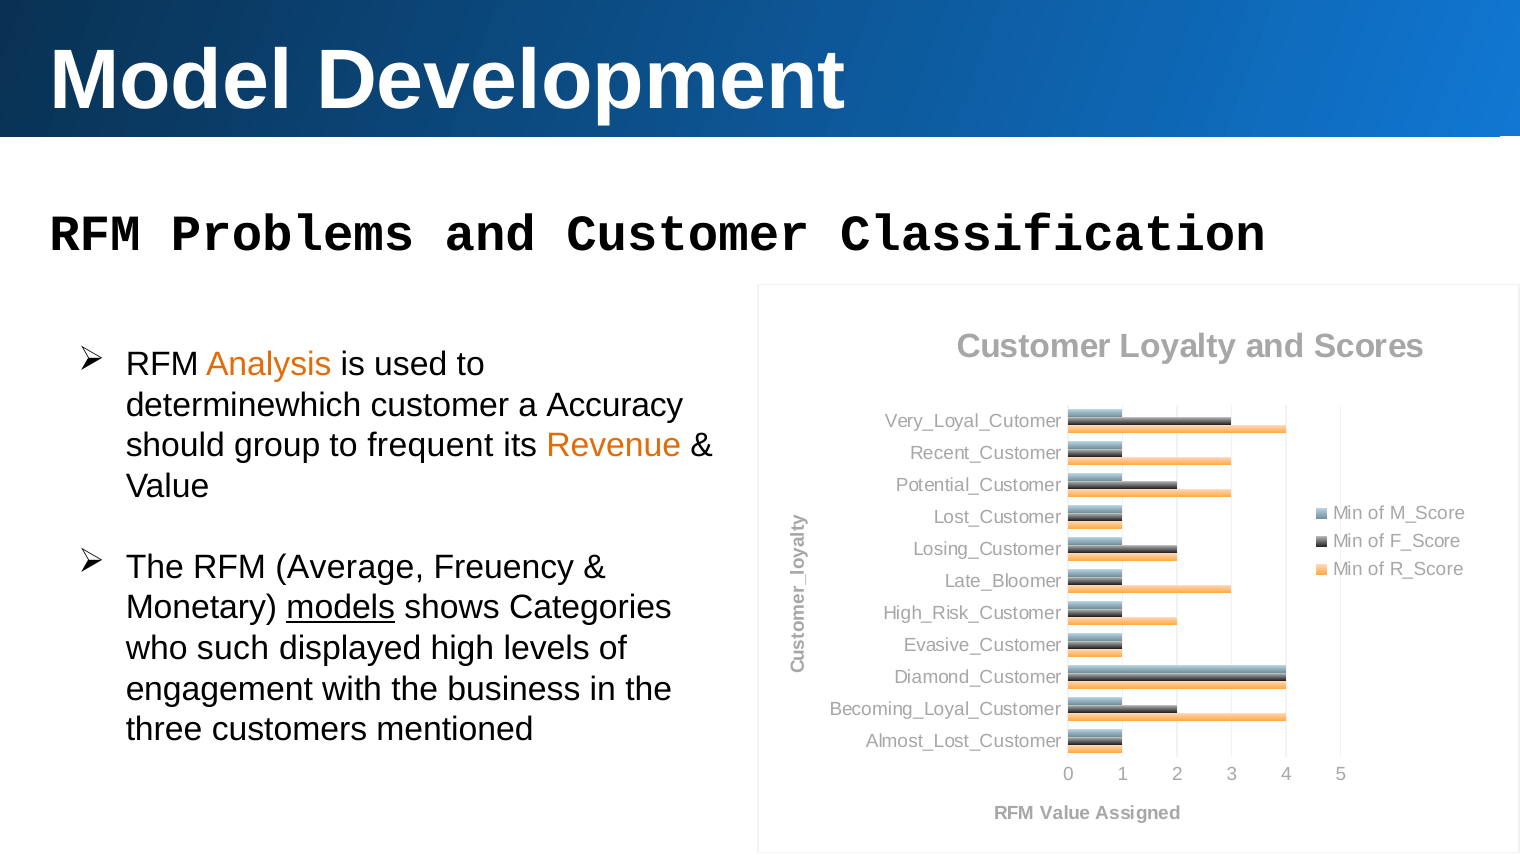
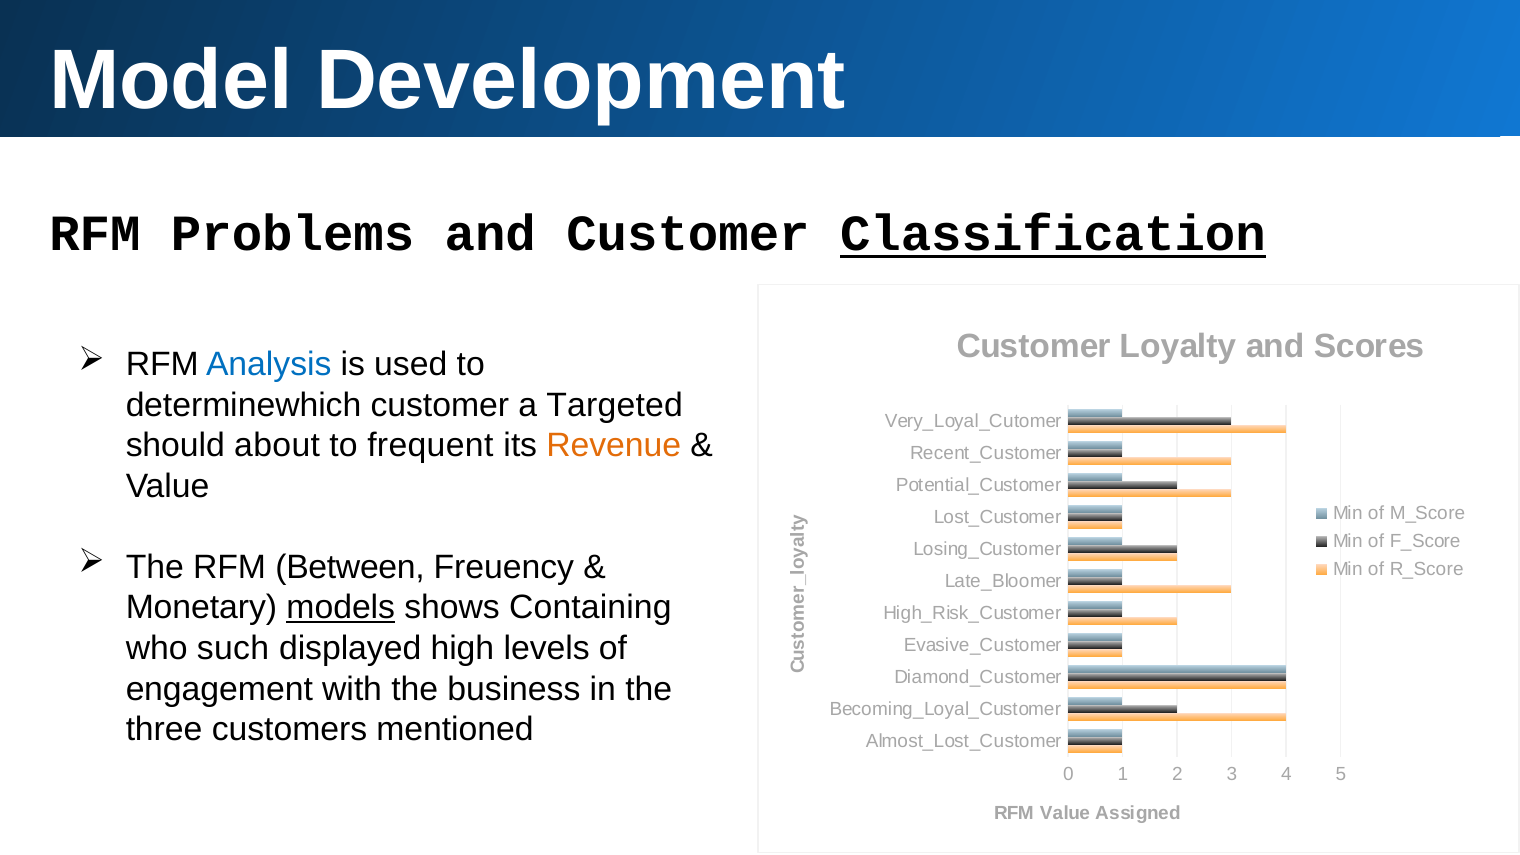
Classification underline: none -> present (1053, 234)
Analysis colour: orange -> blue (269, 365)
Accuracy: Accuracy -> Targeted (615, 405)
group: group -> about (277, 446)
Average: Average -> Between (350, 567)
Categories: Categories -> Containing (590, 608)
